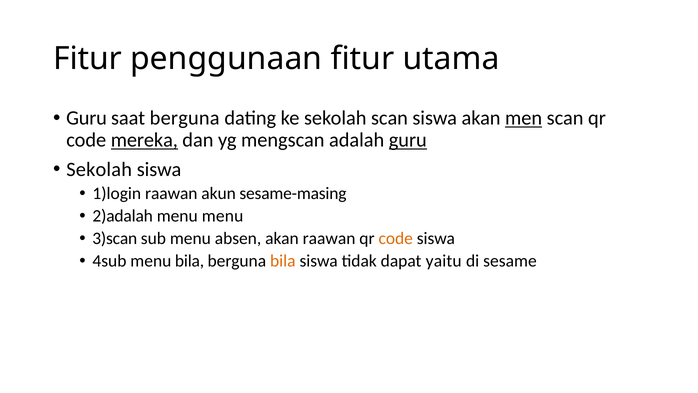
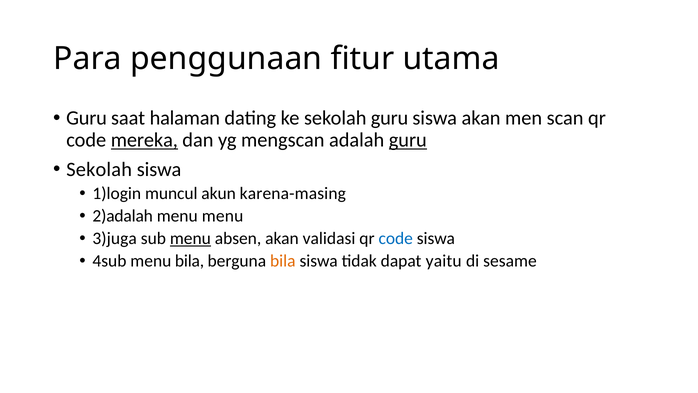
Fitur: Fitur -> Para (88, 59)
saat berguna: berguna -> halaman (185, 118)
sekolah scan: scan -> guru (390, 118)
men underline: present -> none (524, 118)
1)login raawan: raawan -> muncul (171, 193)
sesame-masing: sesame-masing -> karena-masing (293, 193)
3)scan: 3)scan -> 3)juga (115, 238)
menu underline: none -> present (190, 238)
akan raawan: raawan -> validasi (329, 238)
code colour: orange -> blue (396, 238)
